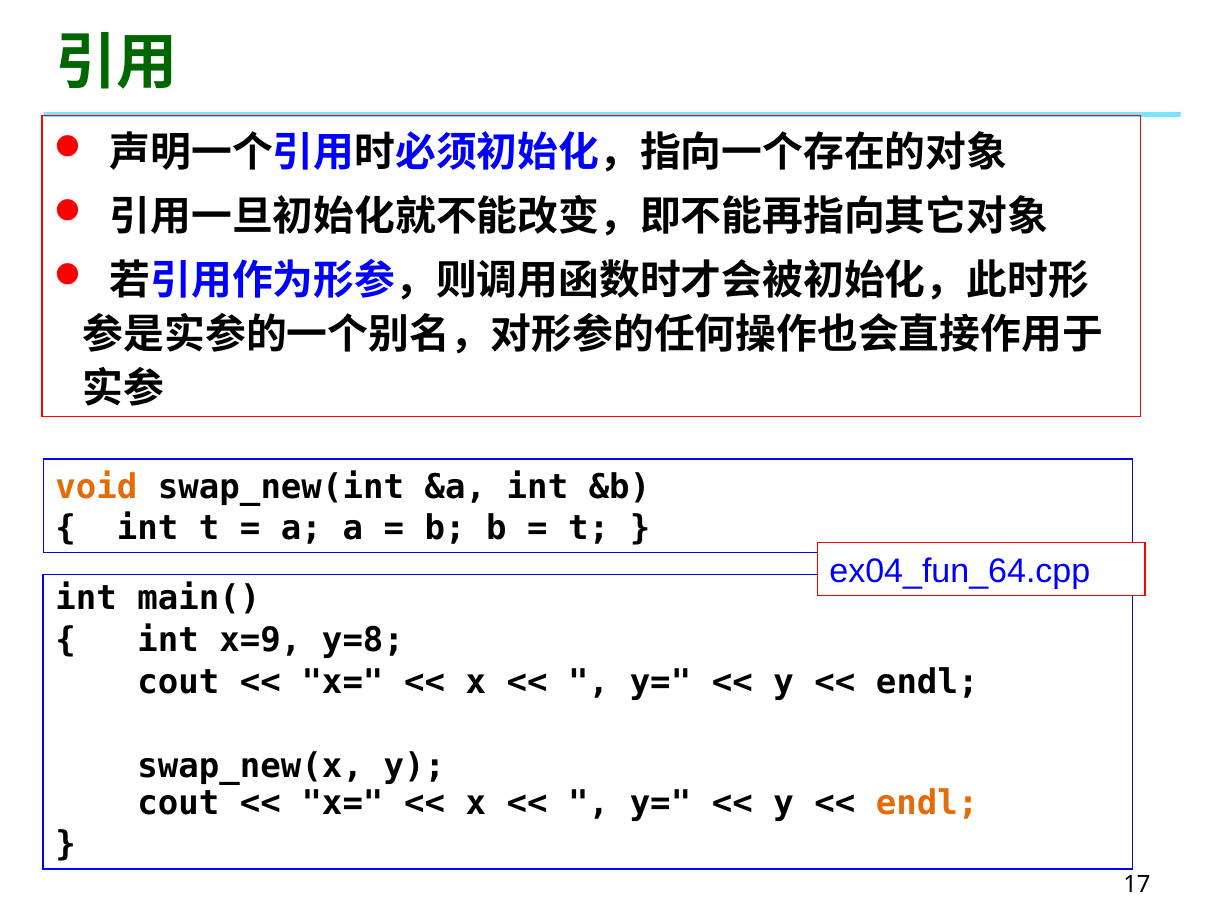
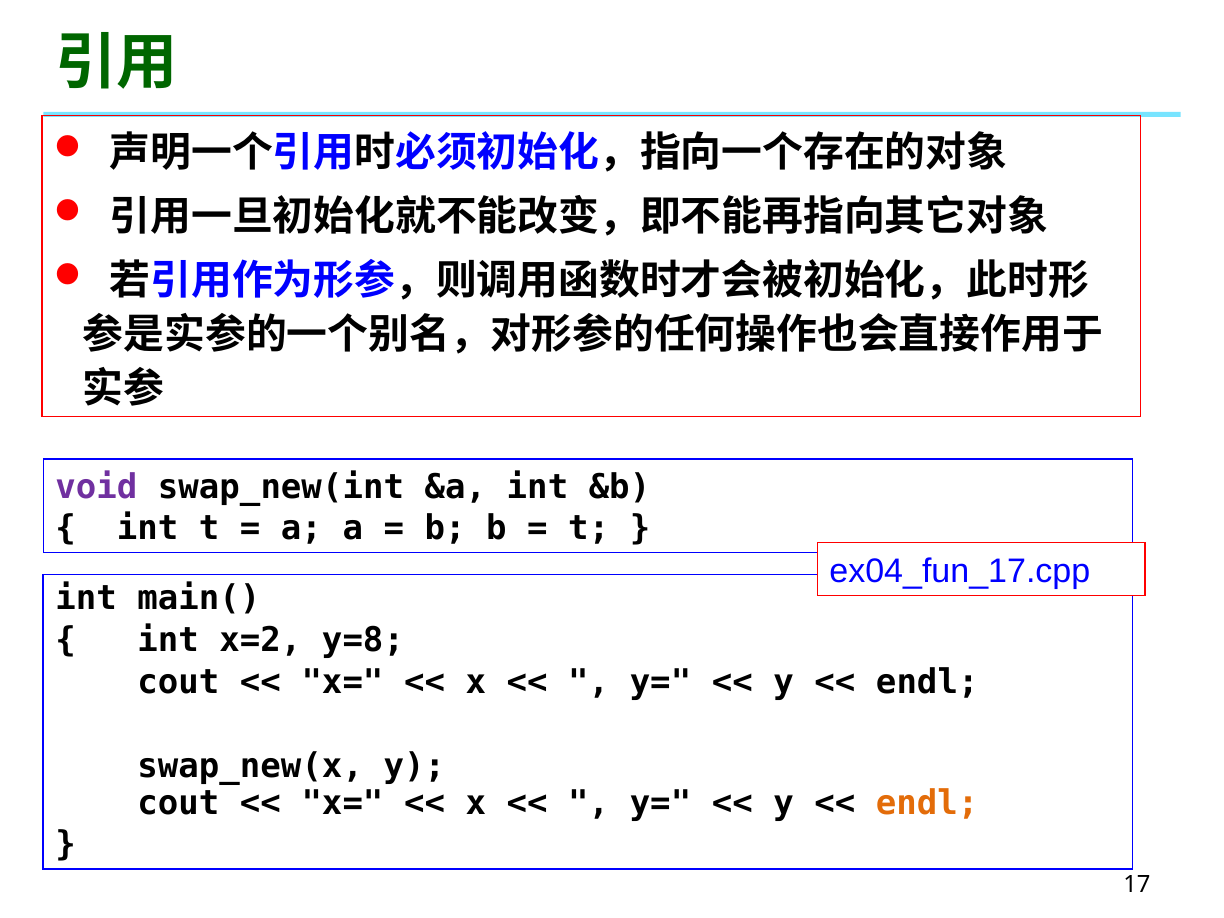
void colour: orange -> purple (96, 488)
ex04_fun_64.cpp: ex04_fun_64.cpp -> ex04_fun_17.cpp (960, 571)
x=9: x=9 -> x=2 (260, 641)
